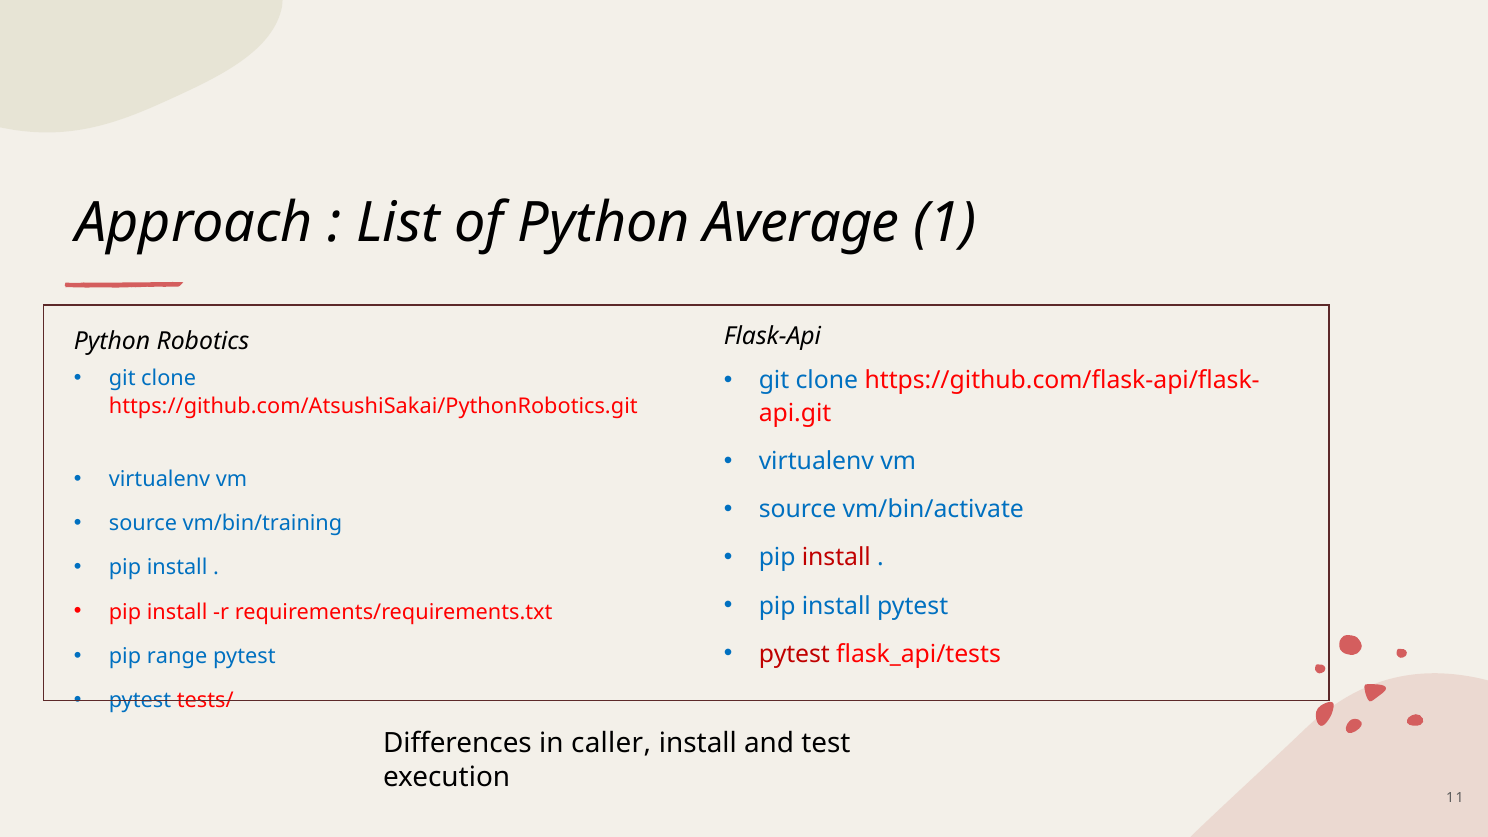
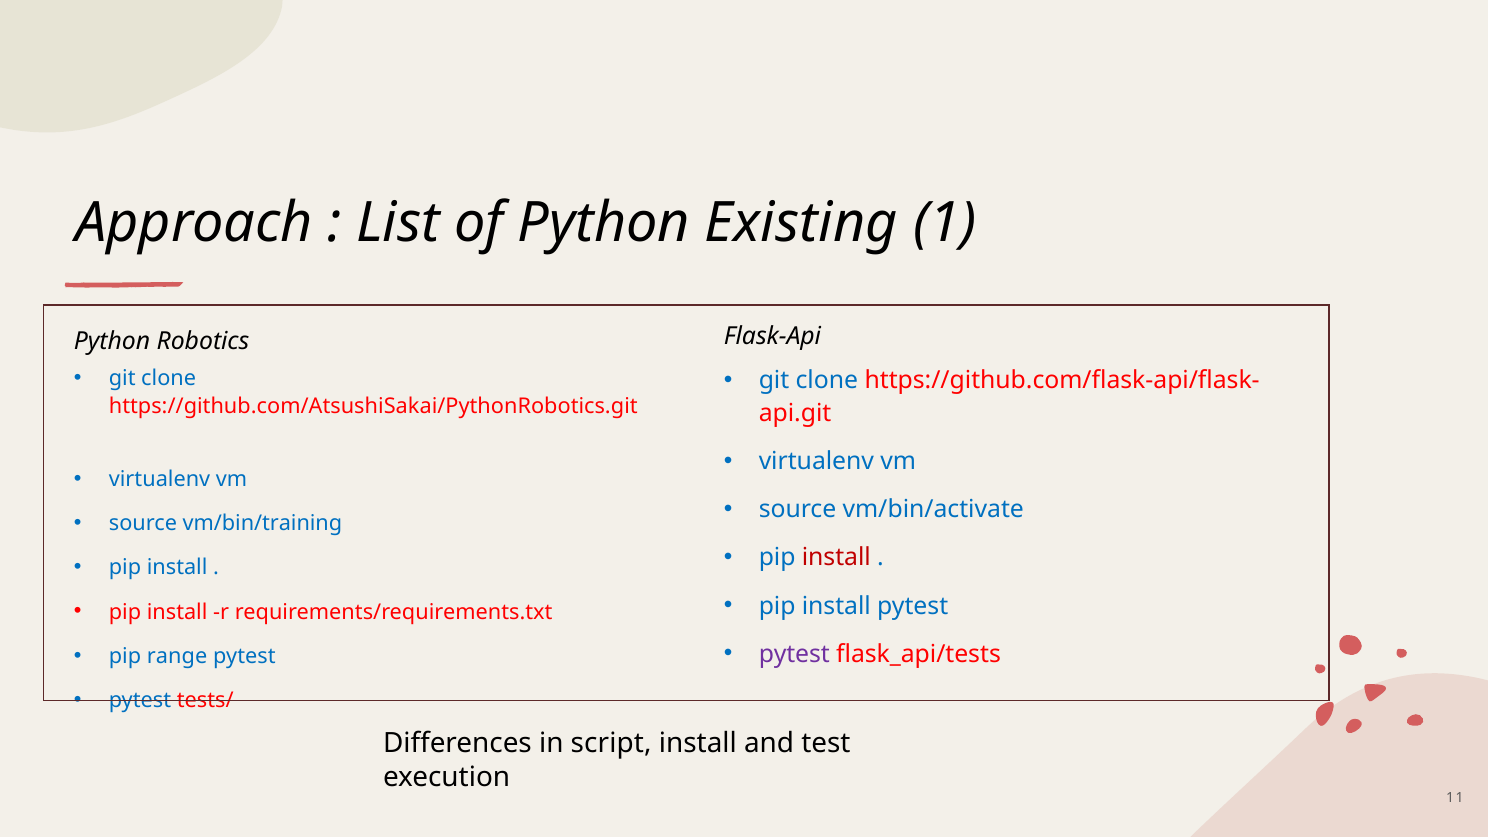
Average: Average -> Existing (801, 223)
pytest colour: red -> purple (794, 654)
caller: caller -> script (611, 743)
